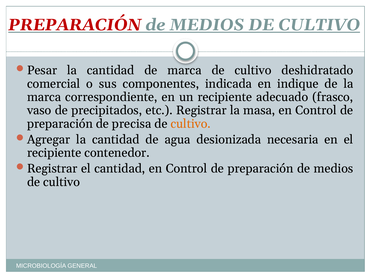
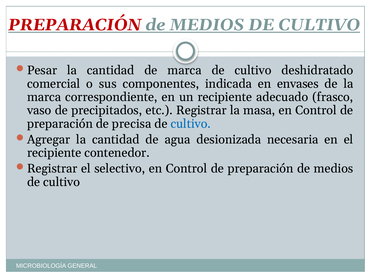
indique: indique -> envases (298, 84)
cultivo colour: orange -> blue (191, 124)
el cantidad: cantidad -> selectivo (120, 169)
